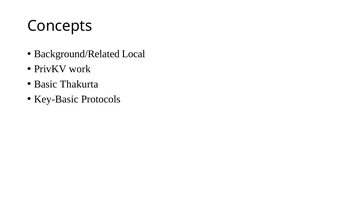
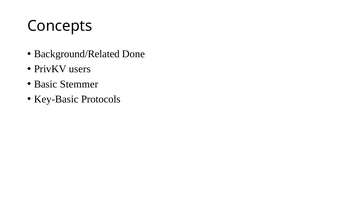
Local: Local -> Done (133, 54)
work: work -> users (80, 69)
Thakurta: Thakurta -> Stemmer (79, 84)
